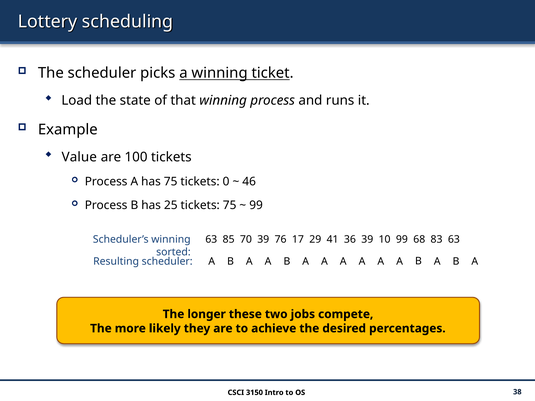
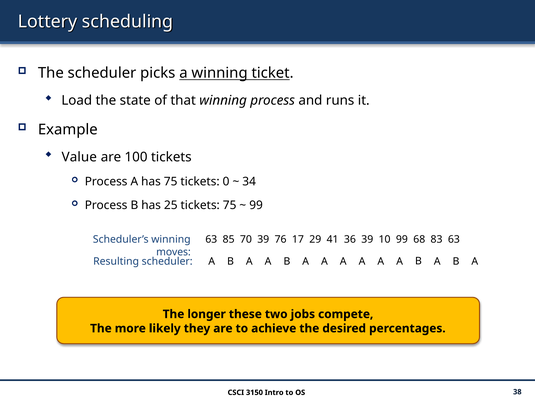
46: 46 -> 34 (249, 182)
sorted: sorted -> moves (173, 252)
